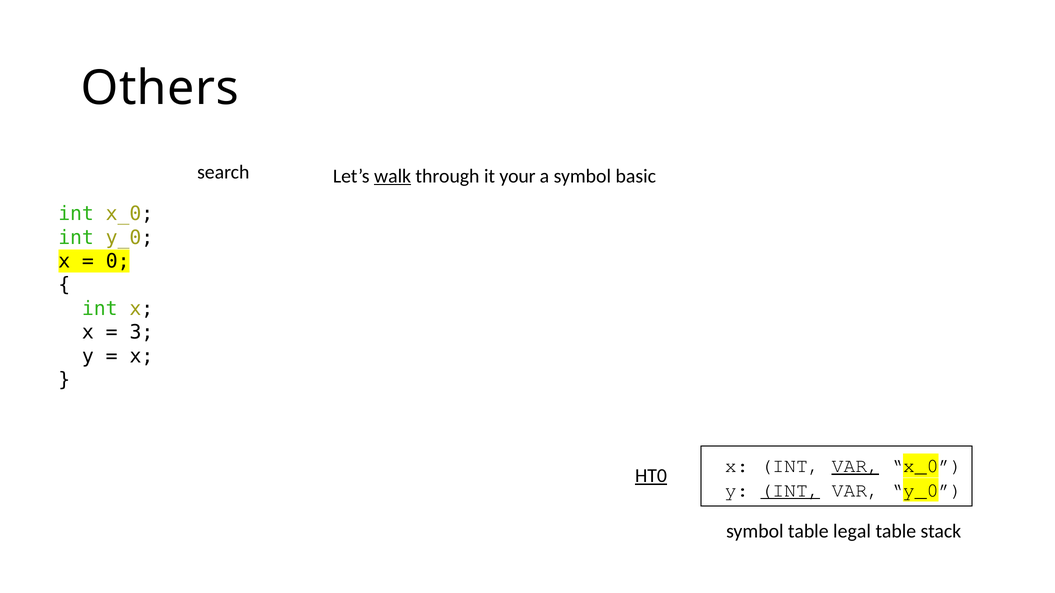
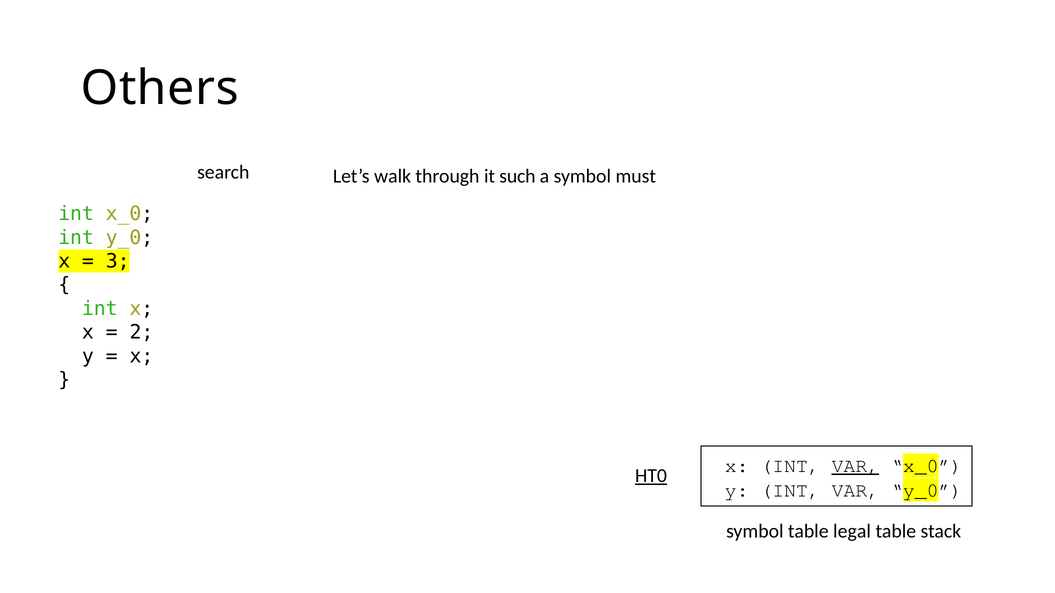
walk underline: present -> none (393, 176)
your: your -> such (517, 176)
basic: basic -> must (636, 176)
0: 0 -> 3 (118, 261)
3: 3 -> 2 (141, 333)
INT underline: present -> none (790, 490)
